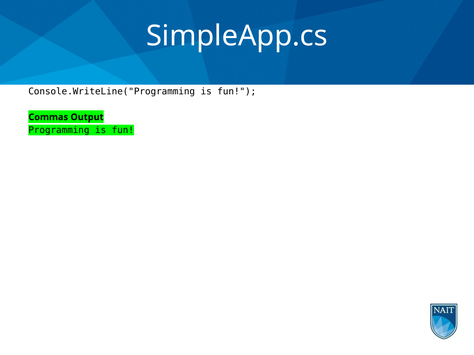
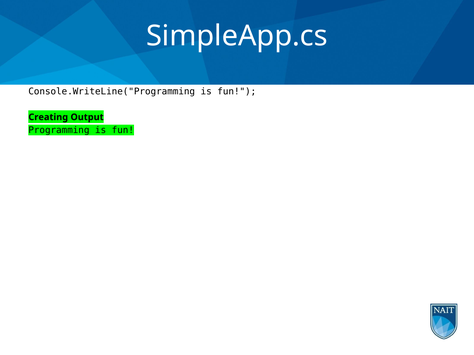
Commas: Commas -> Creating (48, 117)
